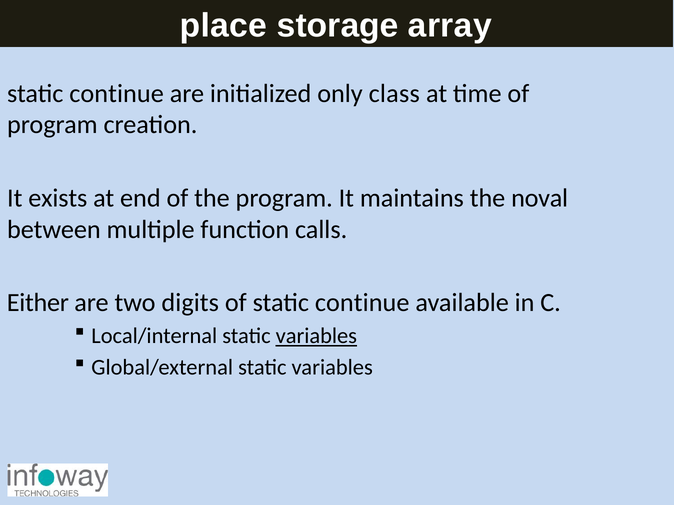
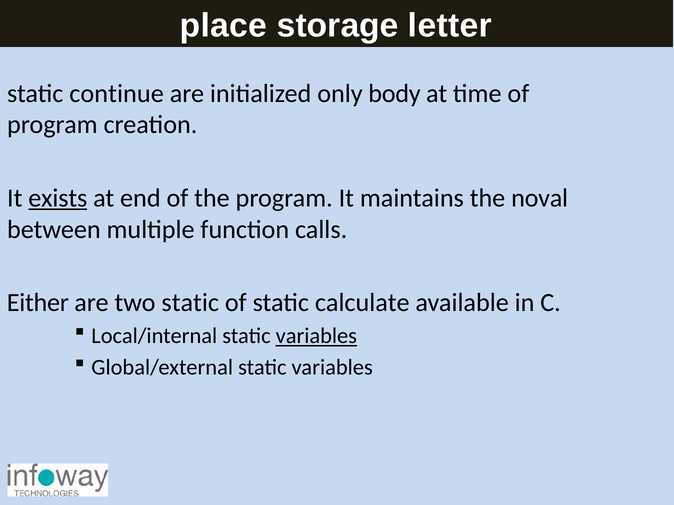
array: array -> letter (450, 26)
class: class -> body (394, 94)
exists underline: none -> present (58, 198)
two digits: digits -> static (190, 303)
of static continue: continue -> calculate (362, 303)
